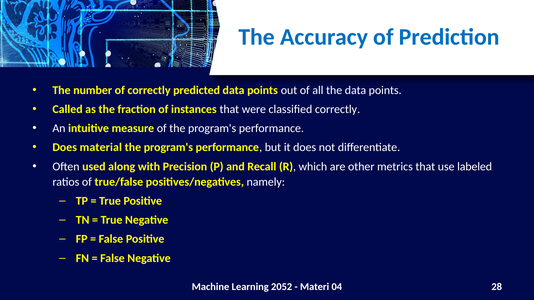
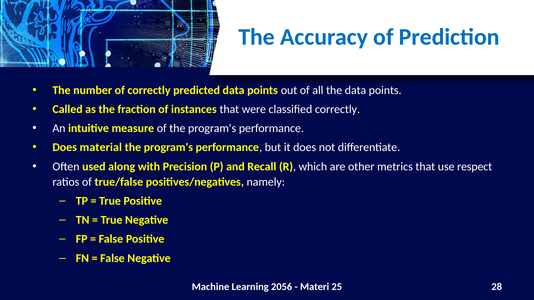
labeled: labeled -> respect (475, 167)
2052: 2052 -> 2056 (282, 287)
04: 04 -> 25 (337, 287)
